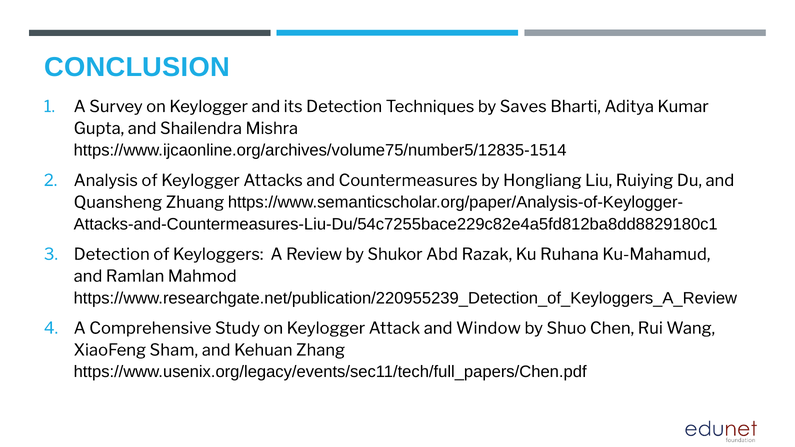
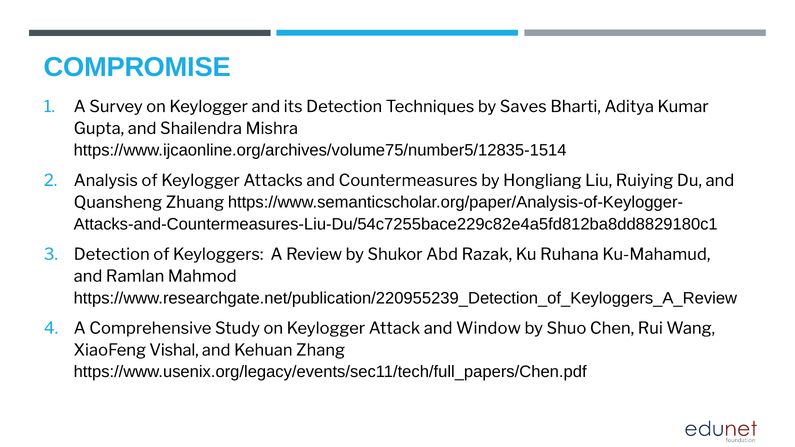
CONCLUSION: CONCLUSION -> COMPROMISE (137, 67)
Sham: Sham -> Vishal (174, 350)
